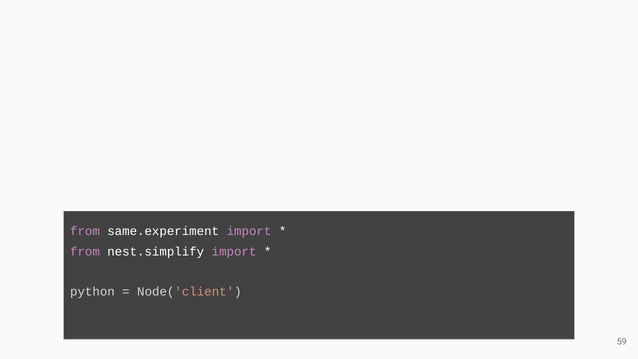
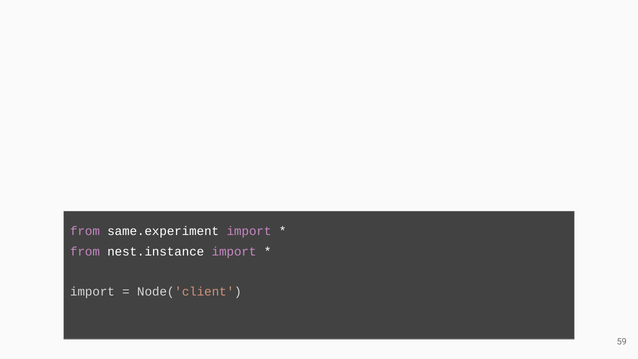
nest.simplify: nest.simplify -> nest.instance (156, 251)
python: python -> import (92, 292)
